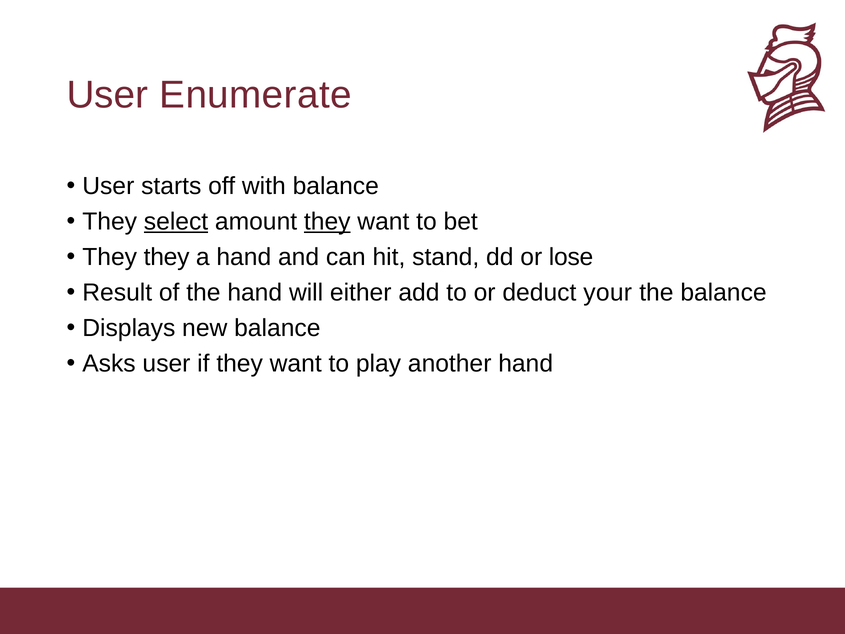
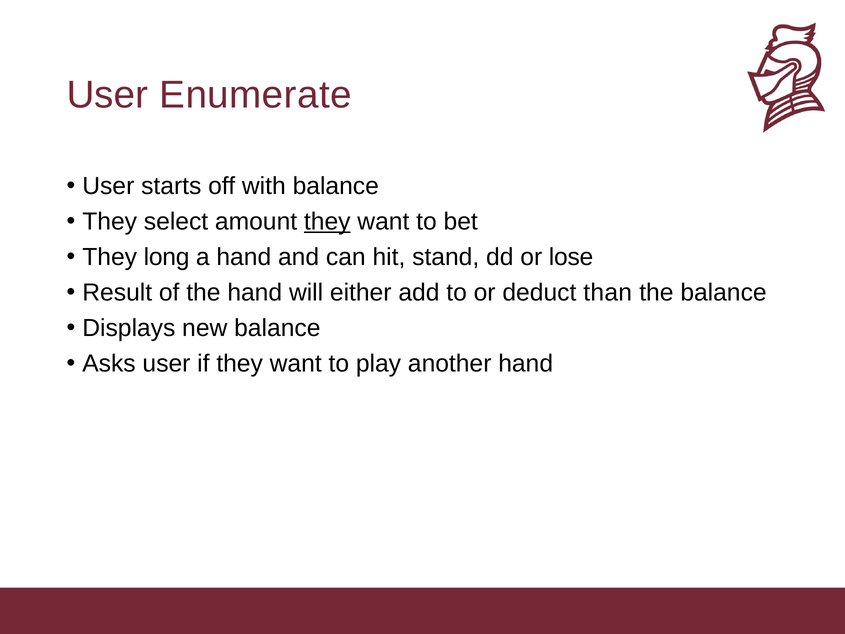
select underline: present -> none (176, 222)
They they: they -> long (167, 257)
your: your -> than (608, 292)
